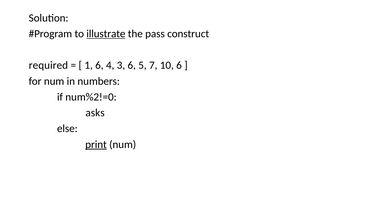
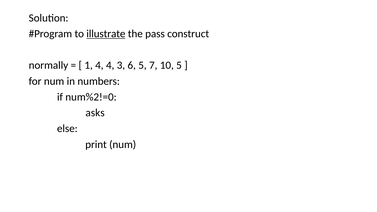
required: required -> normally (48, 65)
1 6: 6 -> 4 (99, 65)
10 6: 6 -> 5 (179, 65)
print underline: present -> none (96, 144)
